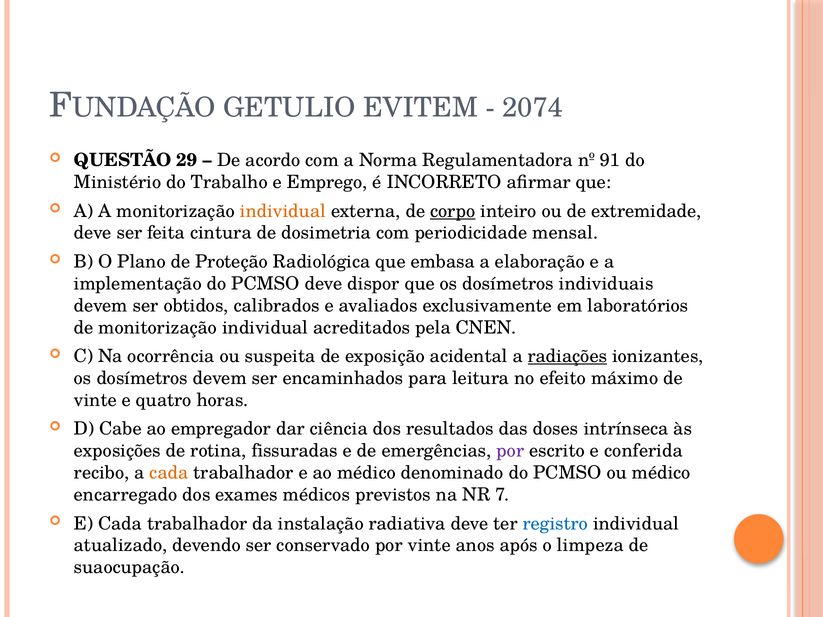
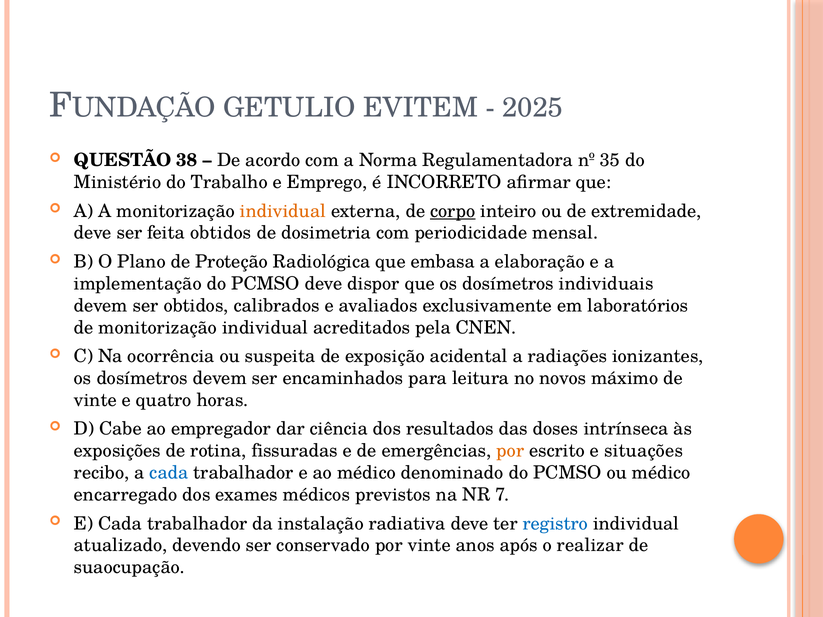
2074: 2074 -> 2025 (533, 108)
29: 29 -> 38 (187, 160)
91: 91 -> 35 (610, 160)
feita cintura: cintura -> obtidos (221, 233)
radiações underline: present -> none (567, 356)
efeito: efeito -> novos (563, 378)
por colour: purple -> orange (510, 451)
conferida: conferida -> situações (644, 451)
cada colour: orange -> blue (169, 473)
limpeza: limpeza -> realizar (590, 546)
